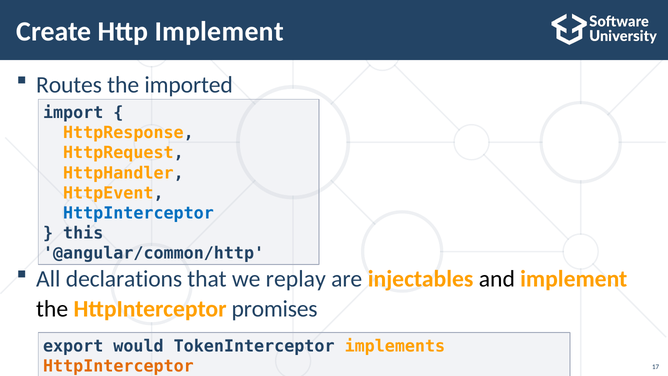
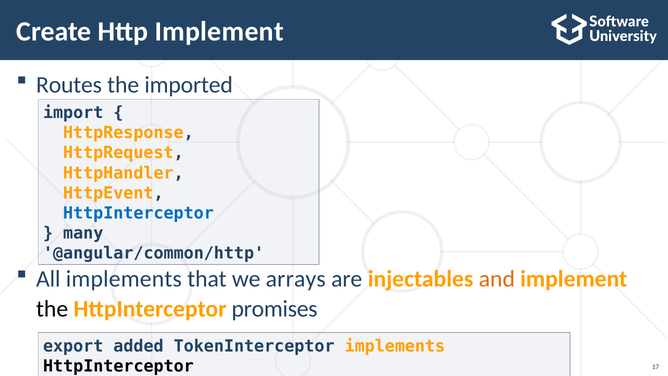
this: this -> many (83, 233)
All declarations: declarations -> implements (124, 279)
replay: replay -> arrays (296, 279)
and colour: black -> orange (497, 279)
would: would -> added (139, 346)
HttpInterceptor colour: orange -> black (118, 366)
